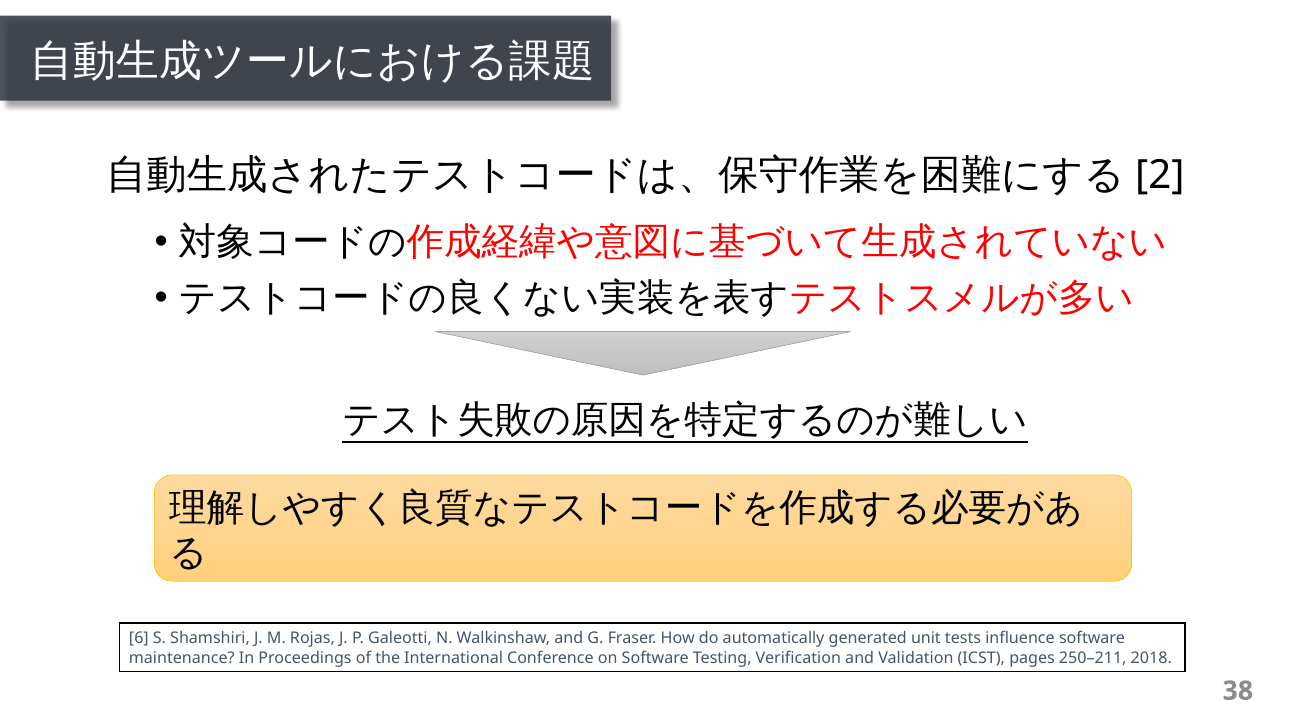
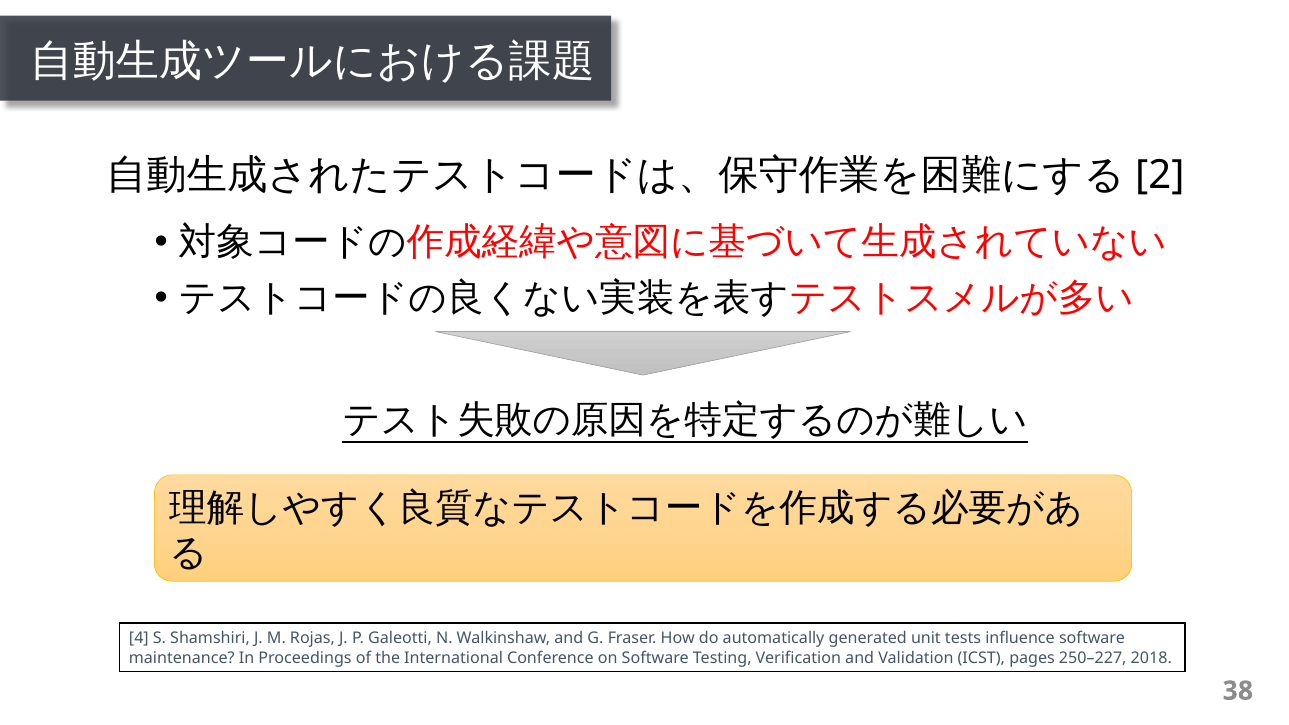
6: 6 -> 4 (139, 639)
250–211: 250–211 -> 250–227 (1093, 658)
